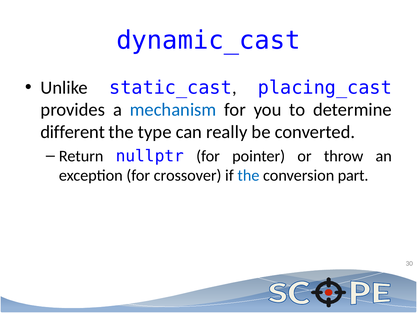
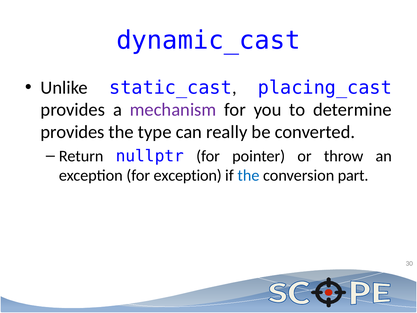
mechanism colour: blue -> purple (173, 110)
different: different -> provides (73, 132)
for crossover: crossover -> exception (188, 175)
